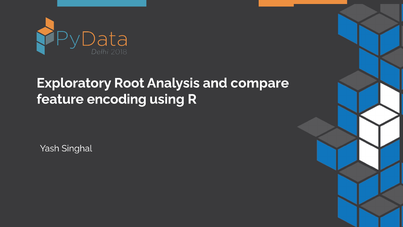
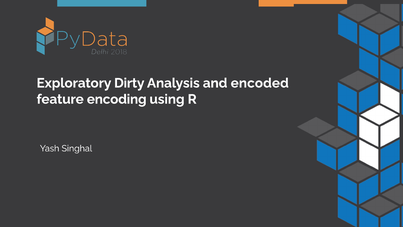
Root: Root -> Dirty (129, 83)
compare: compare -> encoded (260, 83)
